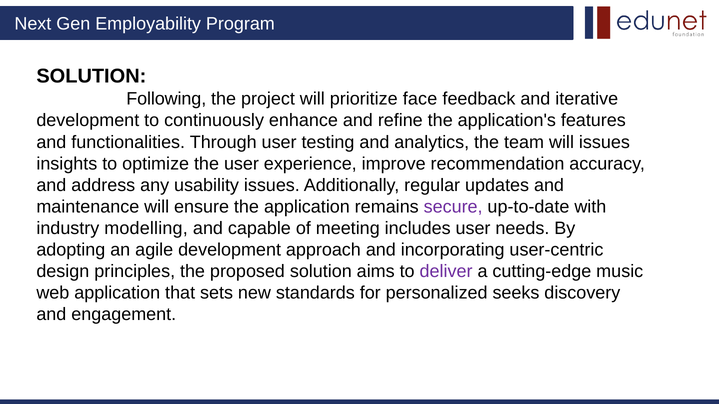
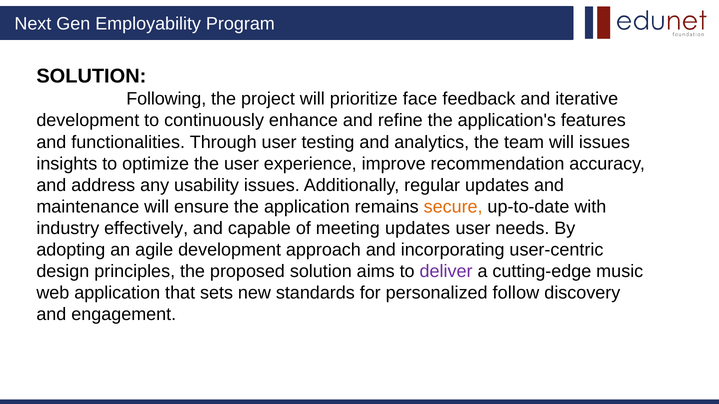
secure colour: purple -> orange (453, 207)
modelling: modelling -> effectively (146, 229)
meeting includes: includes -> updates (418, 229)
seeks: seeks -> follow (516, 293)
